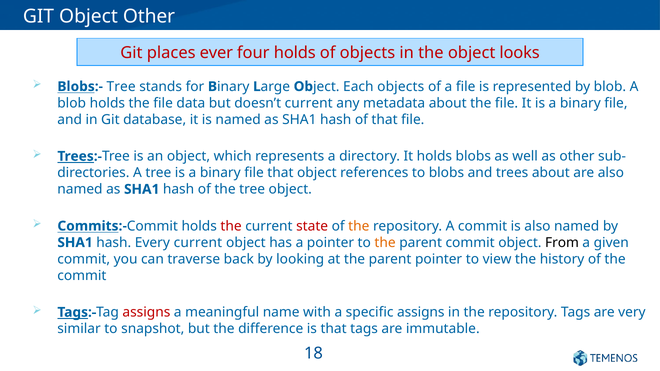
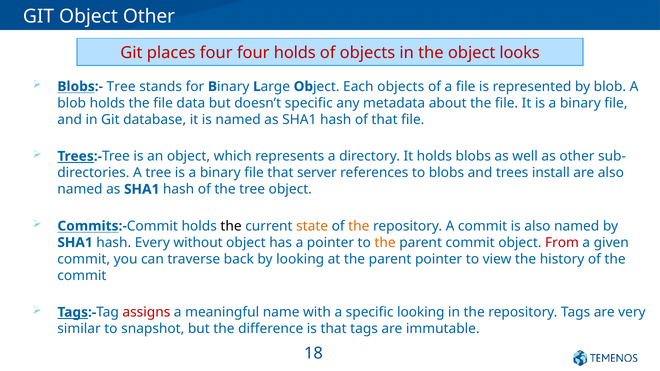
places ever: ever -> four (216, 53)
doesn’t current: current -> specific (309, 103)
that object: object -> server (317, 173)
trees about: about -> install (551, 173)
the colour: red -> black (231, 226)
state colour: red -> orange (312, 226)
Every current: current -> without (198, 243)
From colour: black -> red (562, 243)
specific assigns: assigns -> looking (421, 312)
